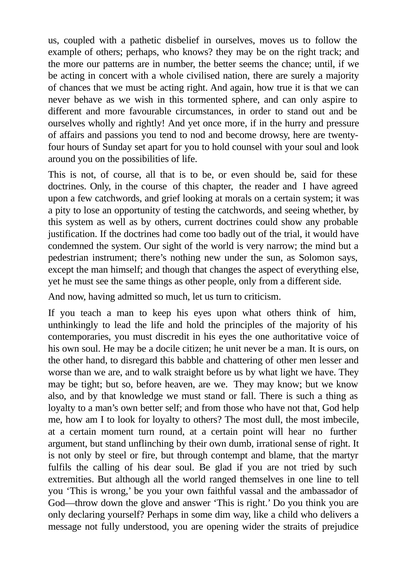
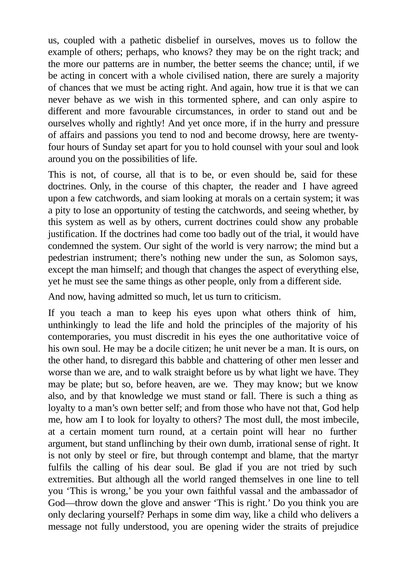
grief: grief -> siam (171, 199)
tight: tight -> plate (92, 385)
